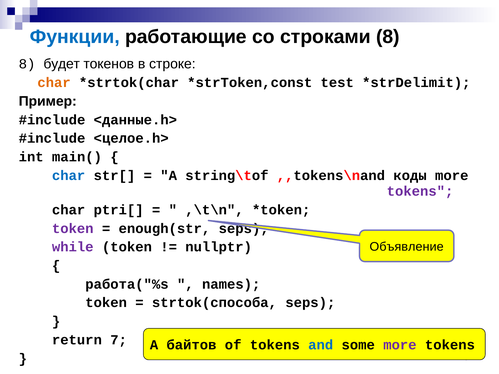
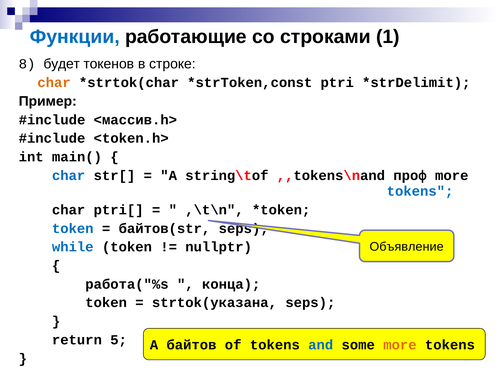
строками 8: 8 -> 1 (388, 37)
test: test -> ptri (337, 83)
<данные.h>: <данные.h> -> <массив.h> (135, 120)
<целое.h>: <целое.h> -> <token.h> (131, 138)
коды: коды -> проф (410, 176)
tokens colour: purple -> blue (420, 191)
token colour: purple -> blue (73, 229)
enough(str: enough(str -> байтов(str (164, 229)
while colour: purple -> blue (73, 247)
names: names -> конца (231, 284)
strtok(способа: strtok(способа -> strtok(указана (214, 303)
7: 7 -> 5 (119, 340)
more colour: purple -> orange (400, 345)
